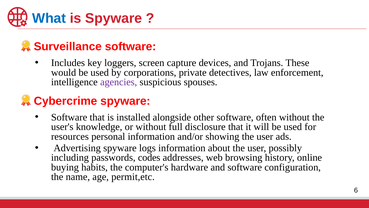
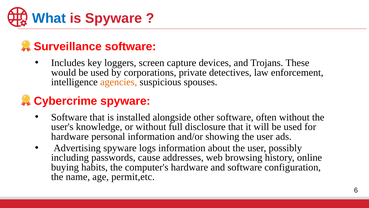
agencies colour: purple -> orange (119, 82)
resources: resources -> hardware (70, 136)
codes: codes -> cause (149, 157)
